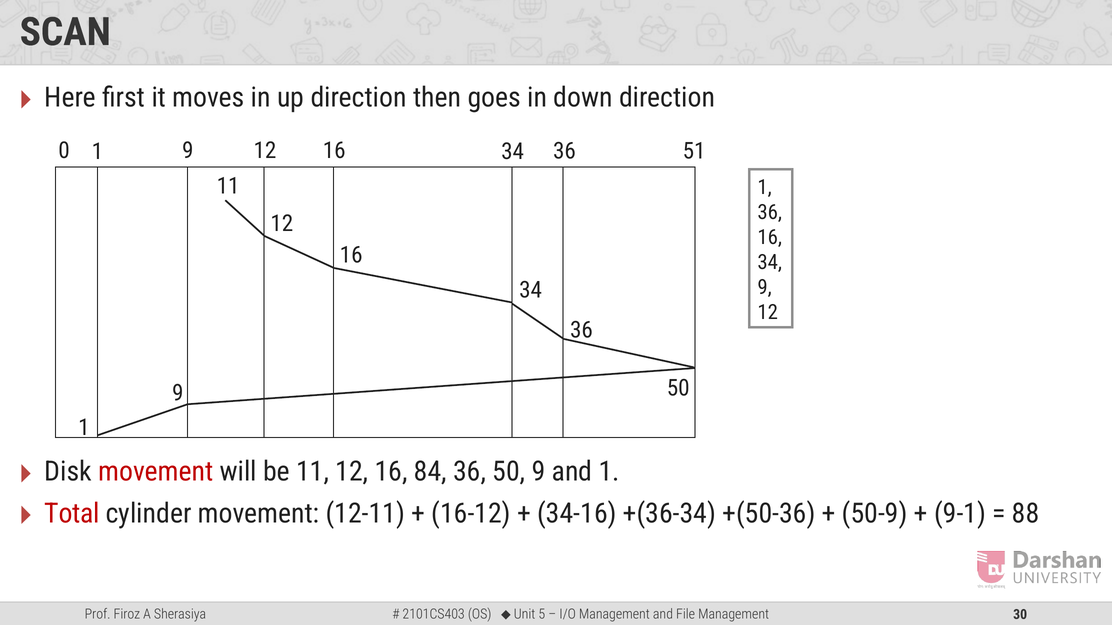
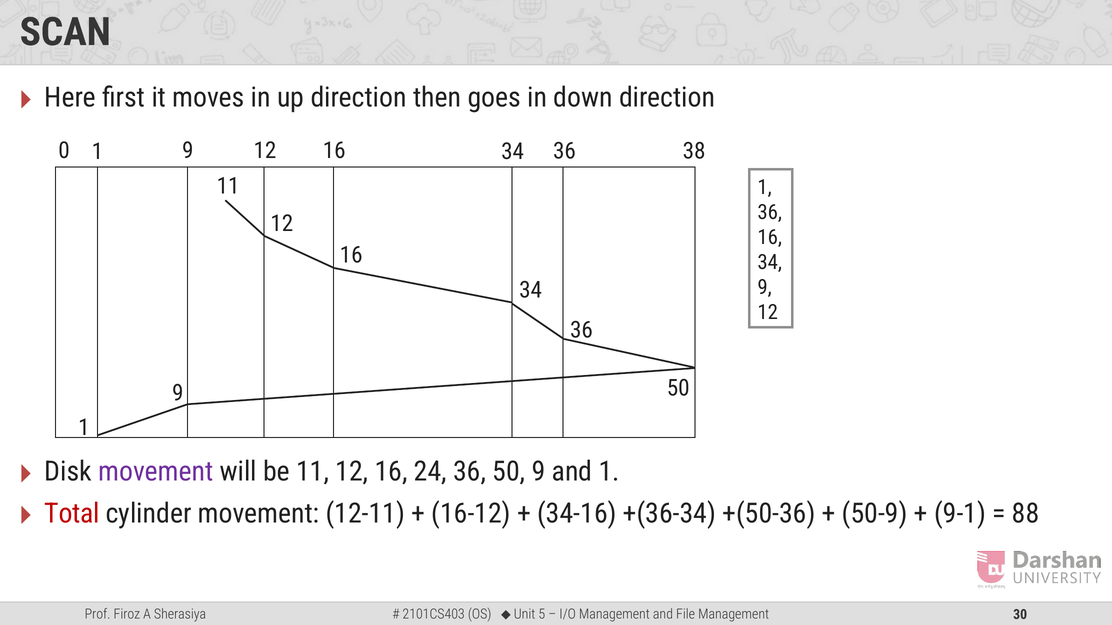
51: 51 -> 38 (694, 151)
movement colour: red -> purple (156, 472)
84: 84 -> 24 (430, 472)
